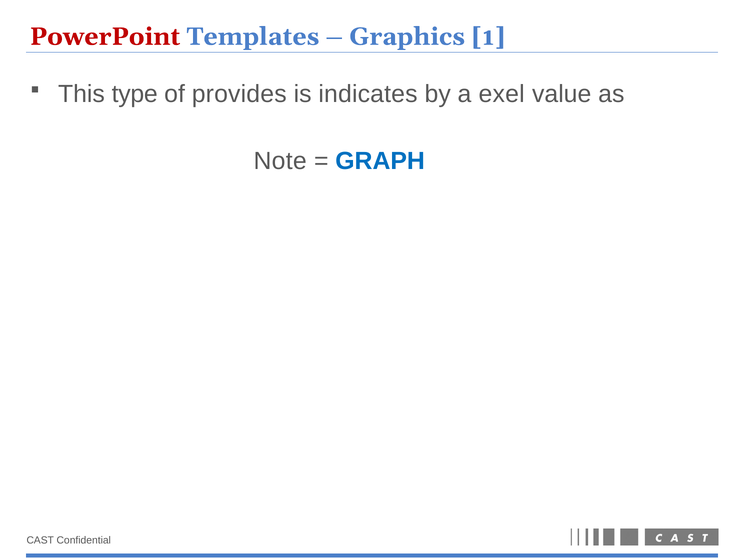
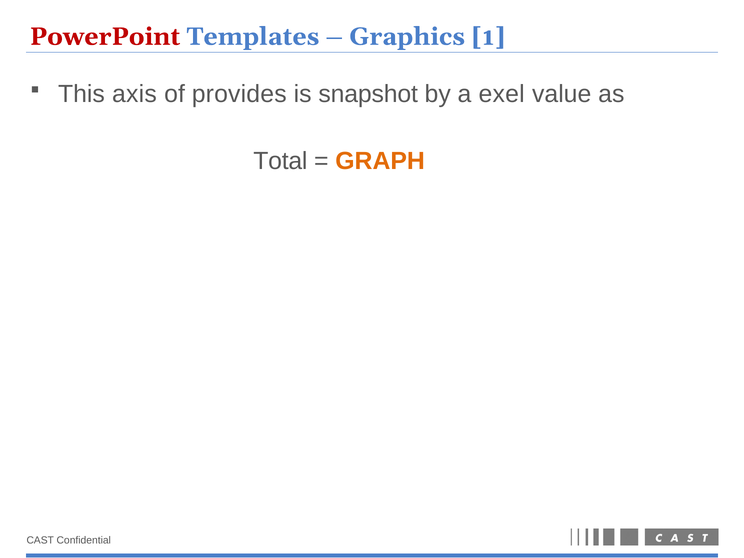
type: type -> axis (134, 94)
indicates: indicates -> snapshot (368, 94)
Note: Note -> Total (280, 161)
GRAPH colour: blue -> orange (380, 161)
